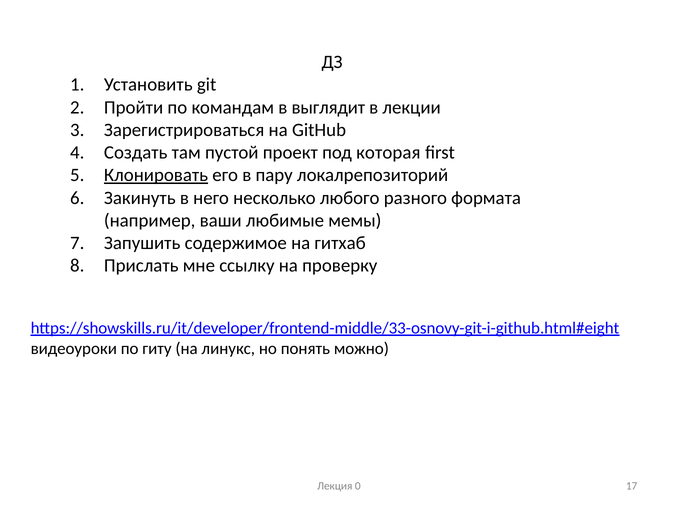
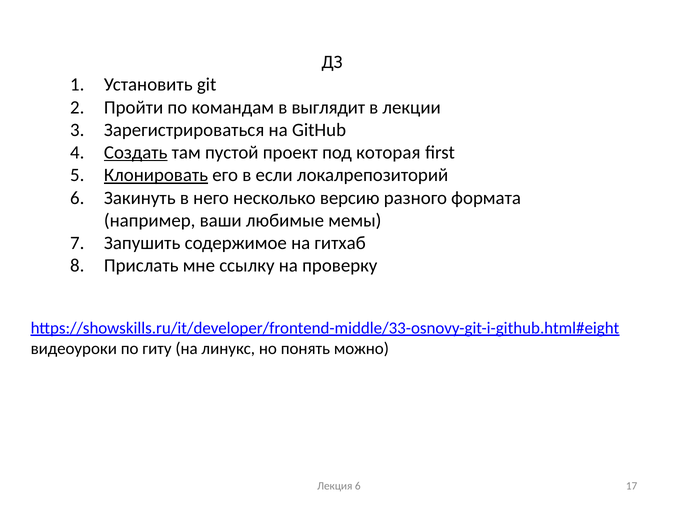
Создать underline: none -> present (136, 152)
пару: пару -> если (274, 175)
любого: любого -> версию (350, 198)
Лекция 0: 0 -> 6 (358, 486)
